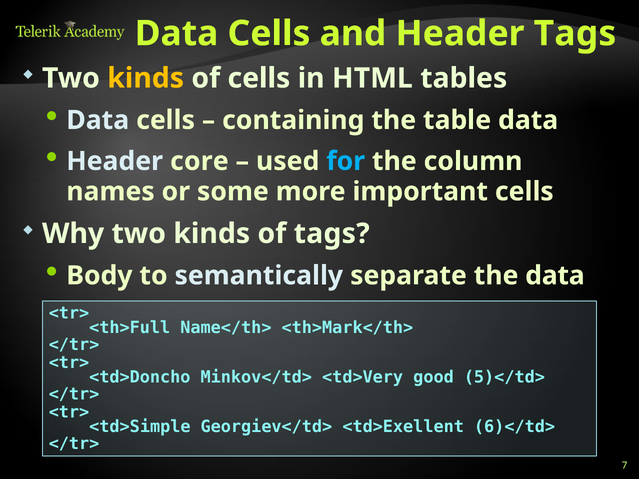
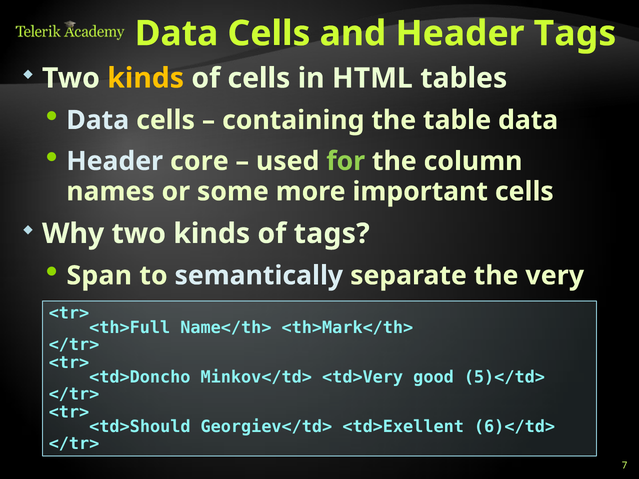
for colour: light blue -> light green (346, 161)
Body: Body -> Span (99, 276)
the data: data -> very (555, 276)
<td>Simple: <td>Simple -> <td>Should (140, 427)
